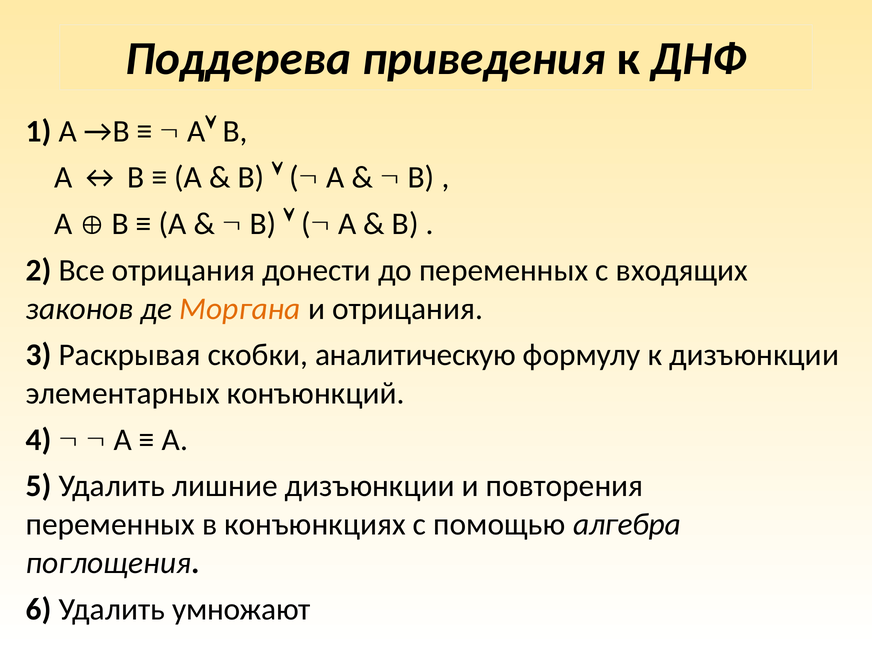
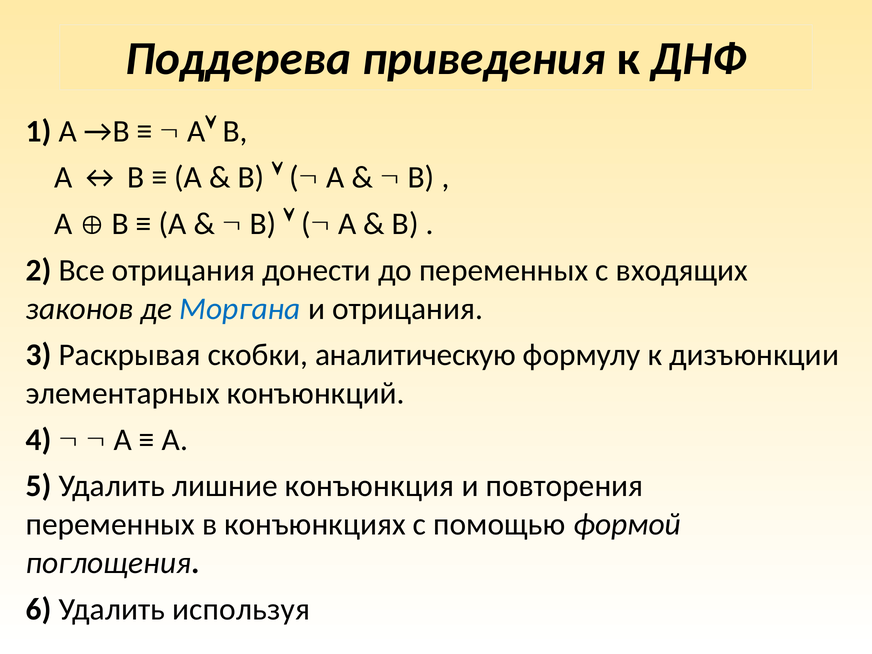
Моргана colour: orange -> blue (240, 309)
лишние дизъюнкции: дизъюнкции -> конъюнкция (370, 486)
алгебра: алгебра -> формой (627, 525)
умножают: умножают -> используя (241, 609)
